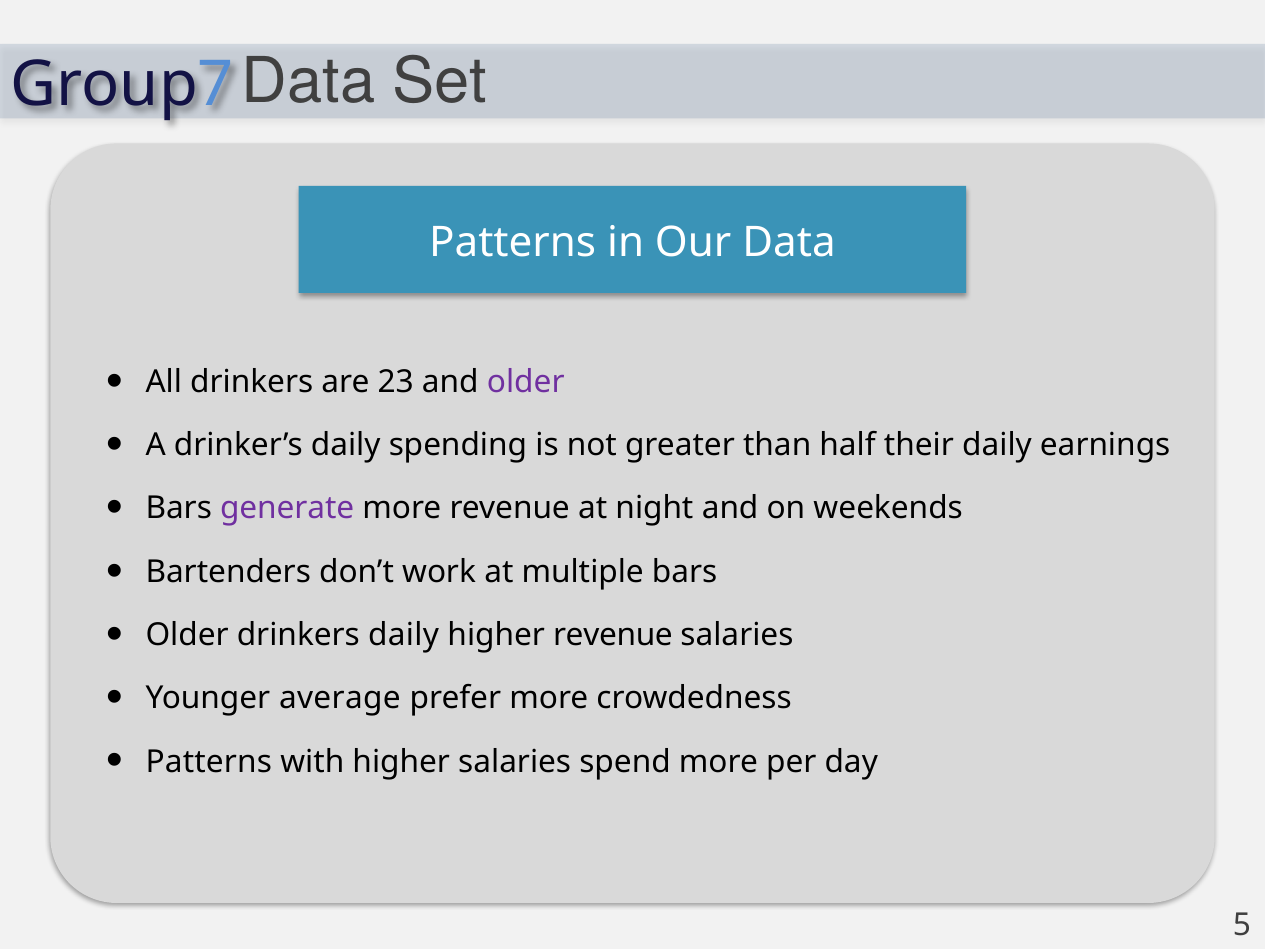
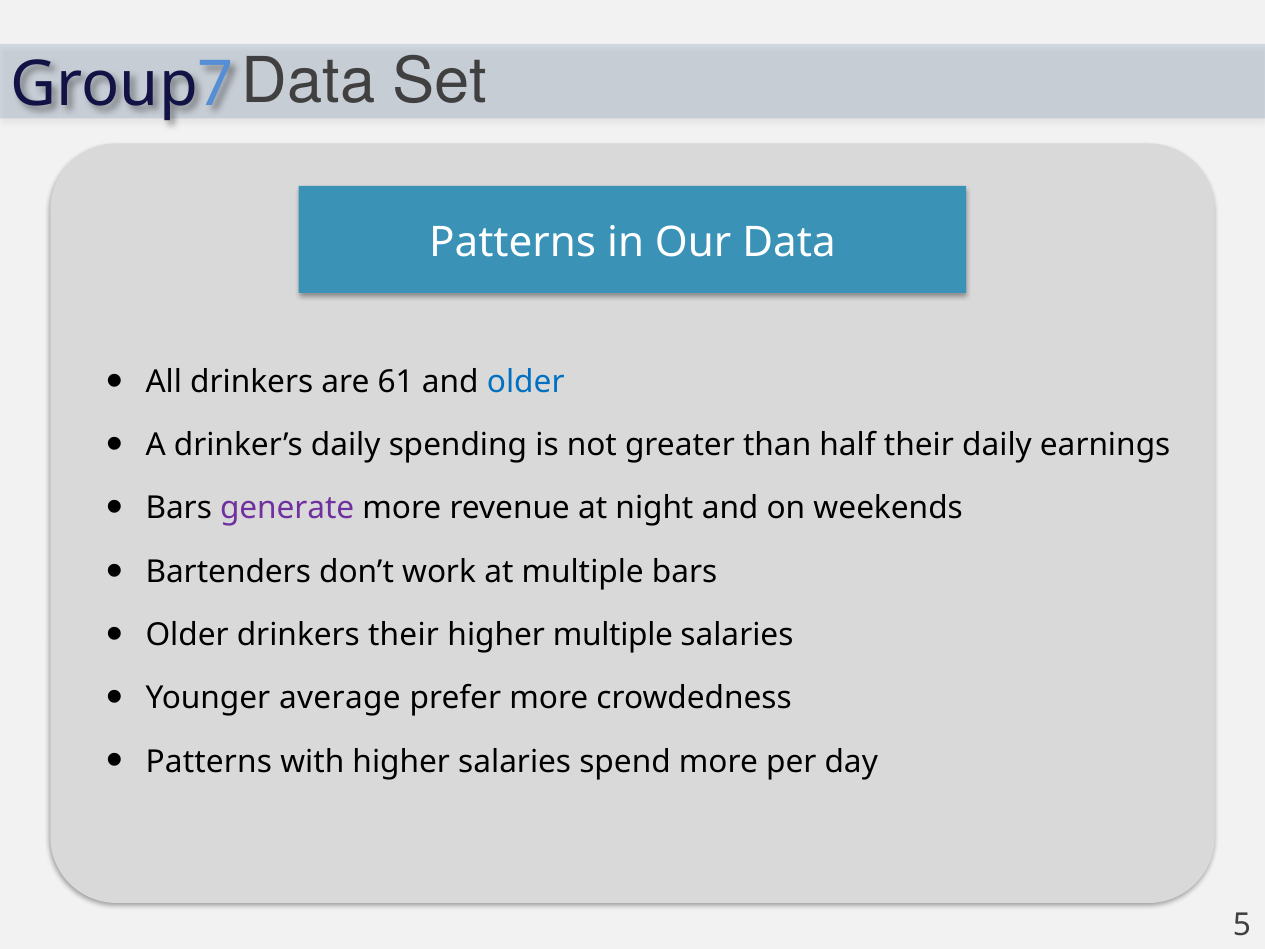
23: 23 -> 61 (396, 382)
older colour: purple -> blue (526, 382)
drinkers daily: daily -> their (404, 635)
higher revenue: revenue -> multiple (613, 635)
